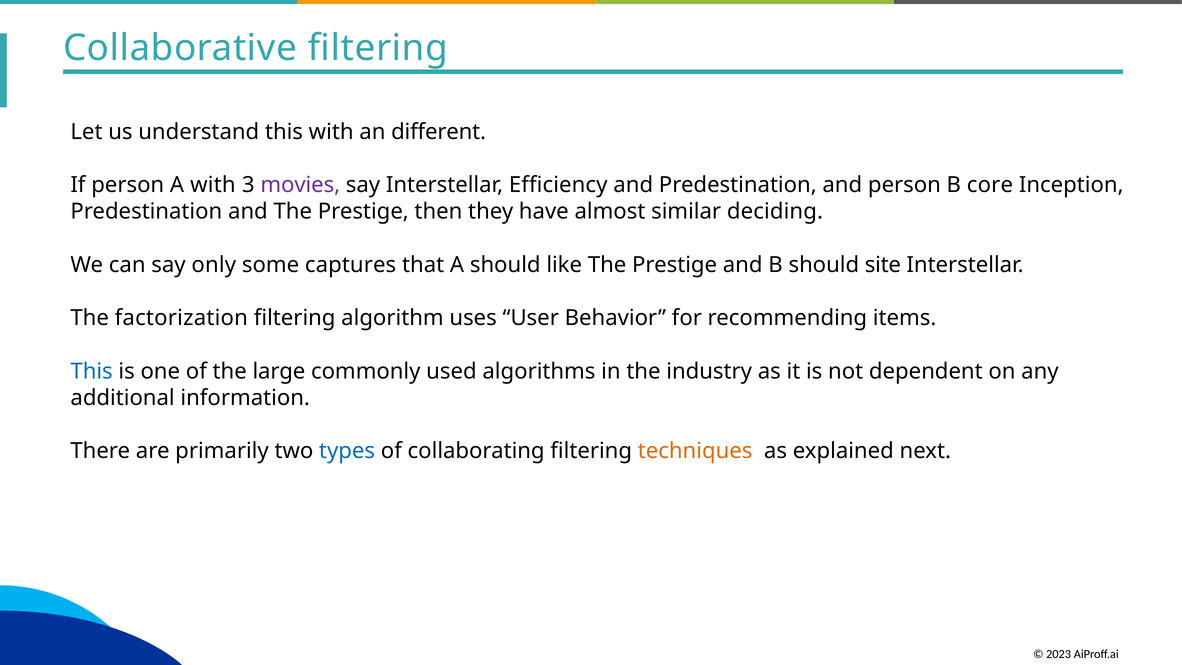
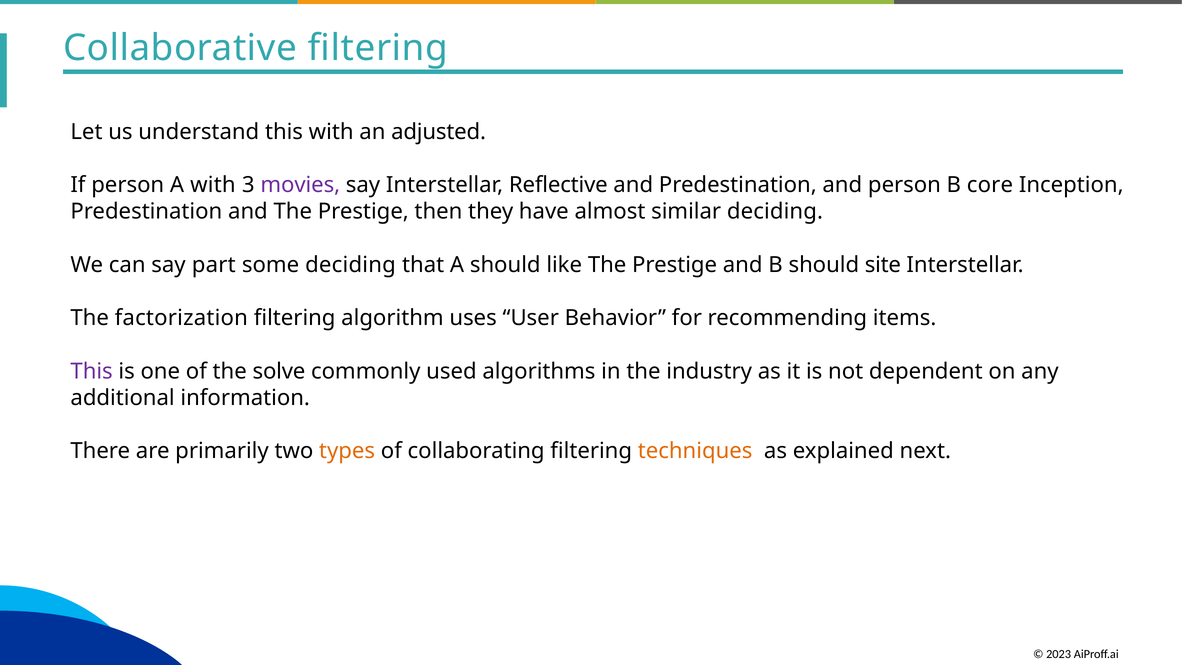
different: different -> adjusted (439, 132)
Efficiency: Efficiency -> Reflective (558, 185)
only: only -> part (214, 265)
some captures: captures -> deciding (350, 265)
This colour: blue -> purple (92, 371)
large: large -> solve (279, 371)
types colour: blue -> orange (347, 451)
